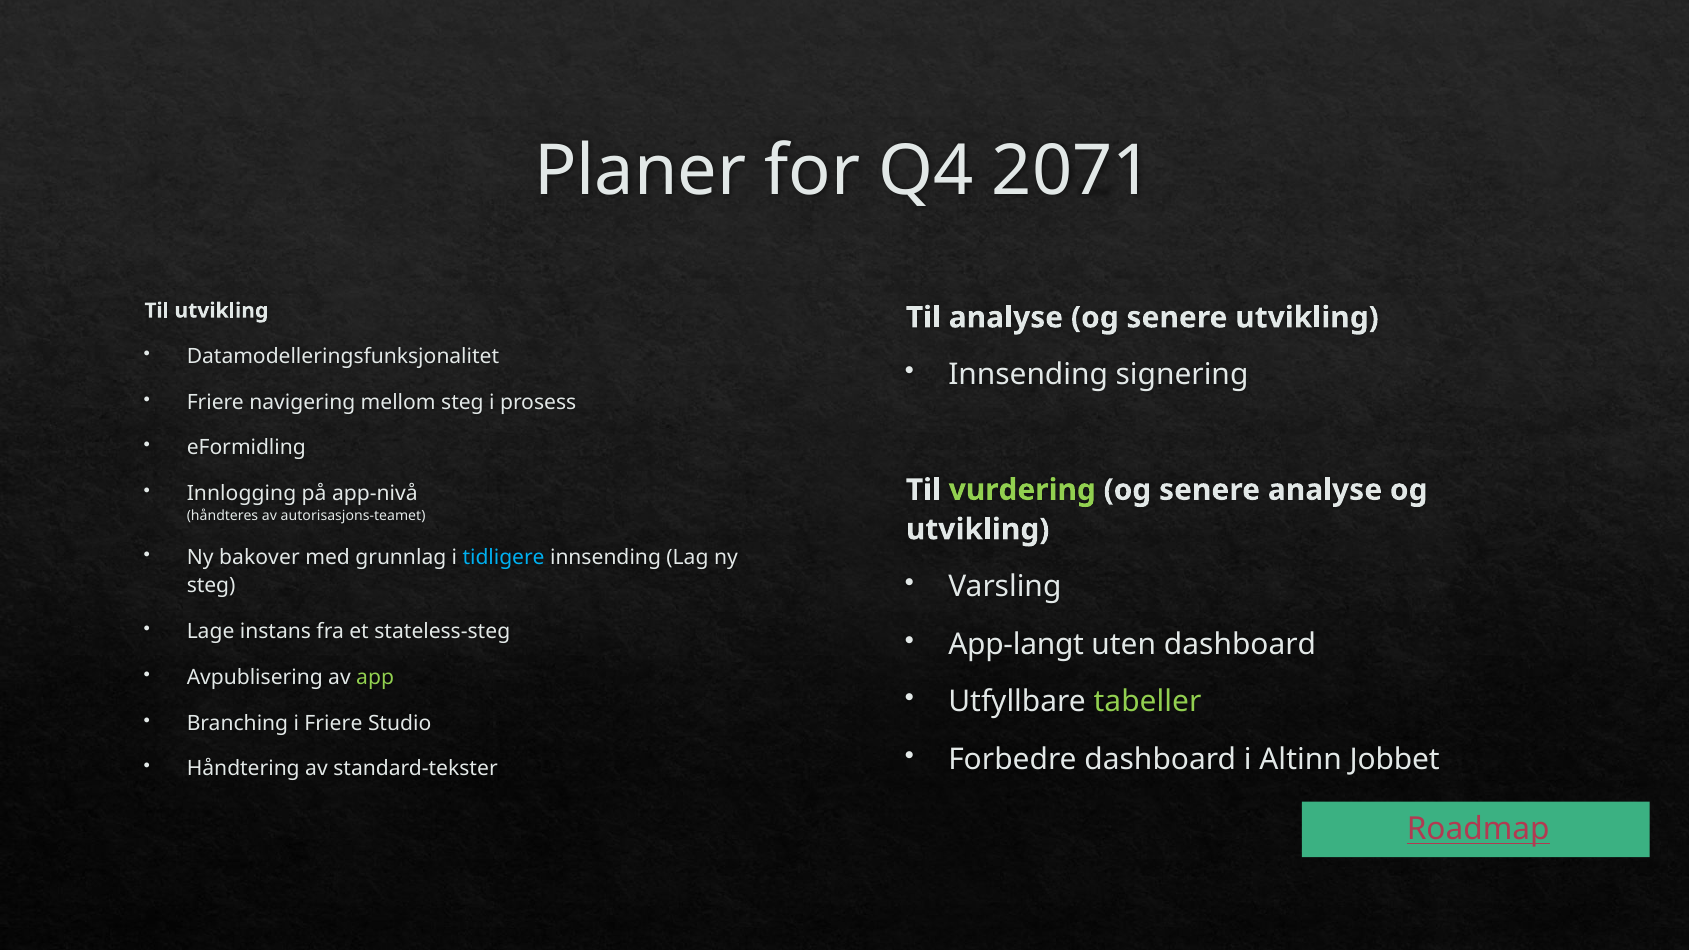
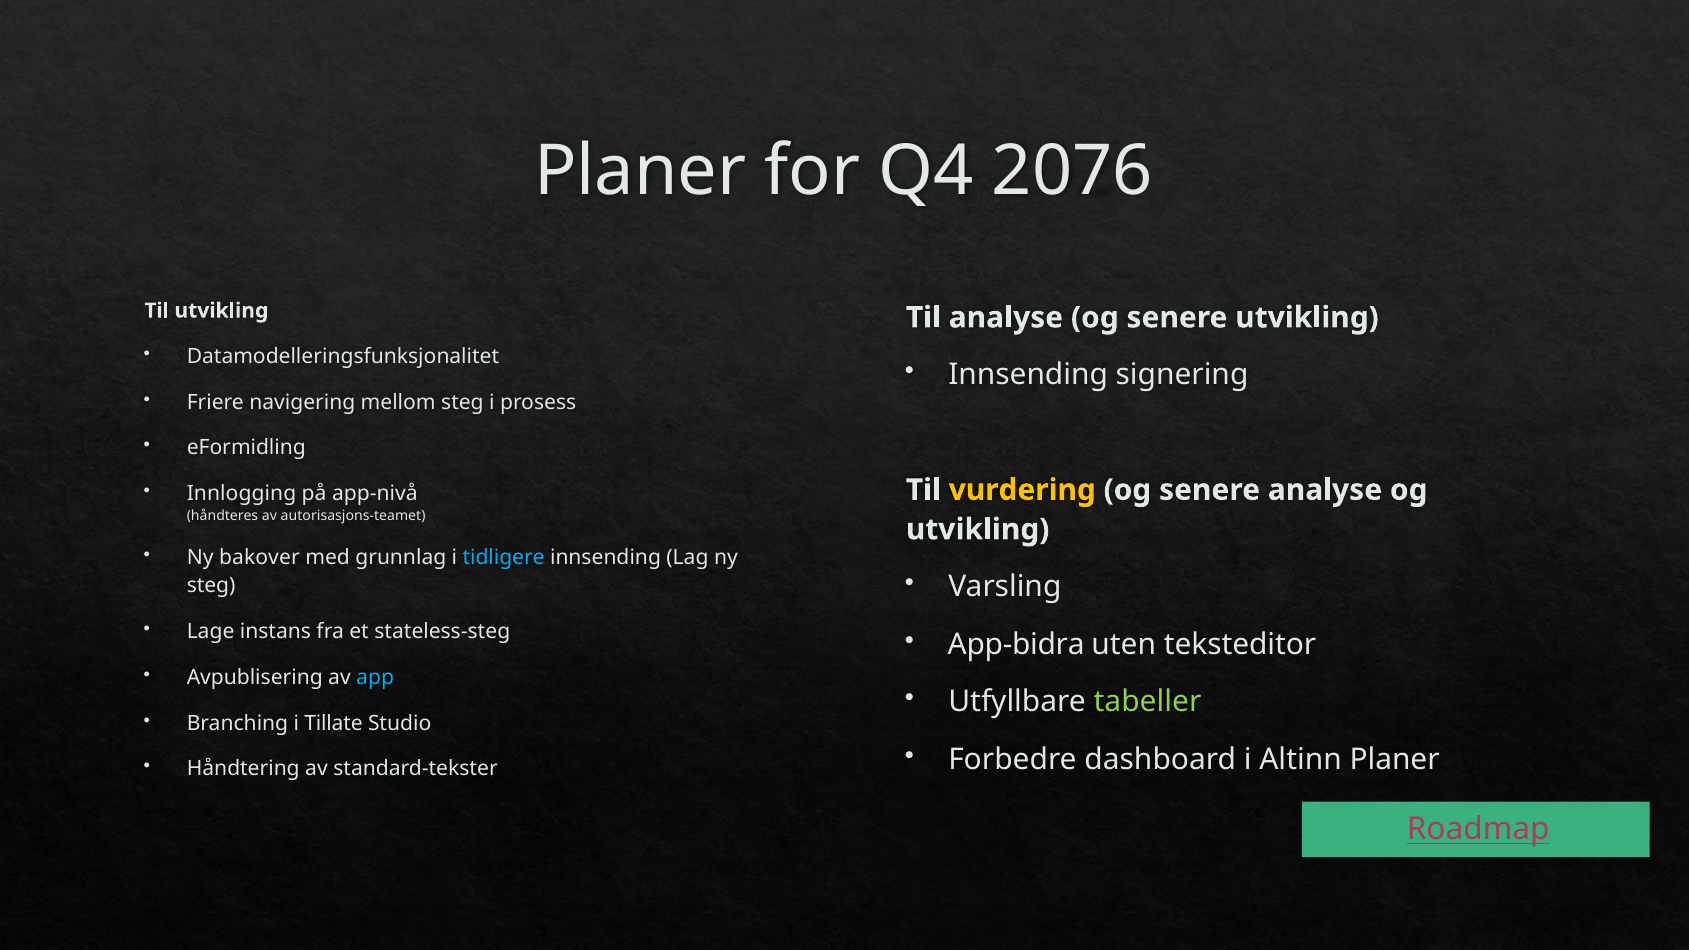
2071: 2071 -> 2076 (1072, 171)
vurdering colour: light green -> yellow (1022, 490)
App-langt: App-langt -> App-bidra (1016, 644)
uten dashboard: dashboard -> teksteditor (1240, 644)
app colour: light green -> light blue (375, 677)
i Friere: Friere -> Tillate (334, 723)
Altinn Jobbet: Jobbet -> Planer (1395, 759)
